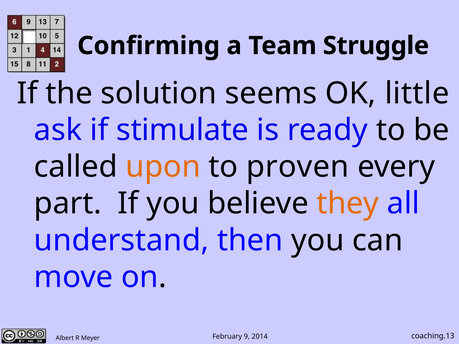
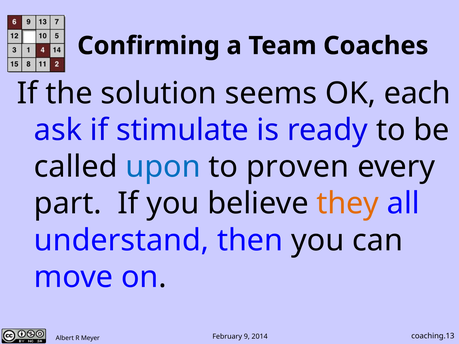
Struggle: Struggle -> Coaches (376, 46)
little: little -> each (417, 94)
upon colour: orange -> blue (163, 167)
